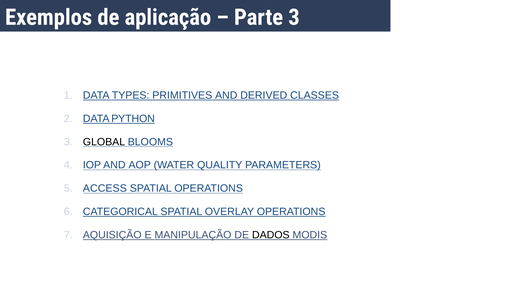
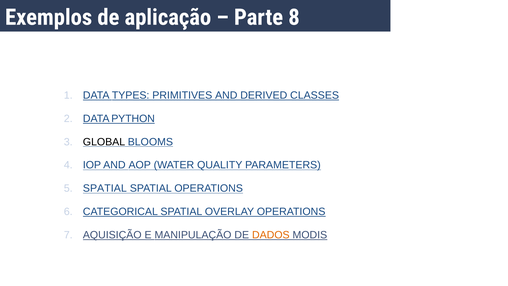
Parte 3: 3 -> 8 (294, 17)
ACCESS: ACCESS -> SPATIAL (105, 188)
DADOS colour: black -> orange (271, 235)
